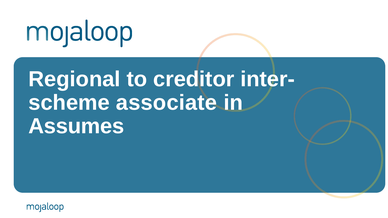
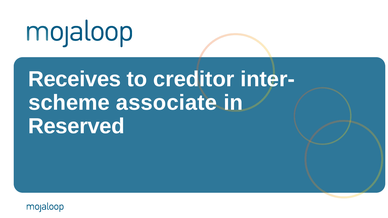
Regional: Regional -> Receives (75, 79)
Assumes: Assumes -> Reserved (76, 126)
